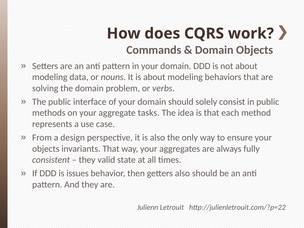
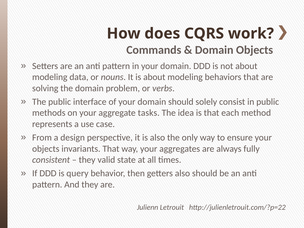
issues: issues -> query (77, 173)
